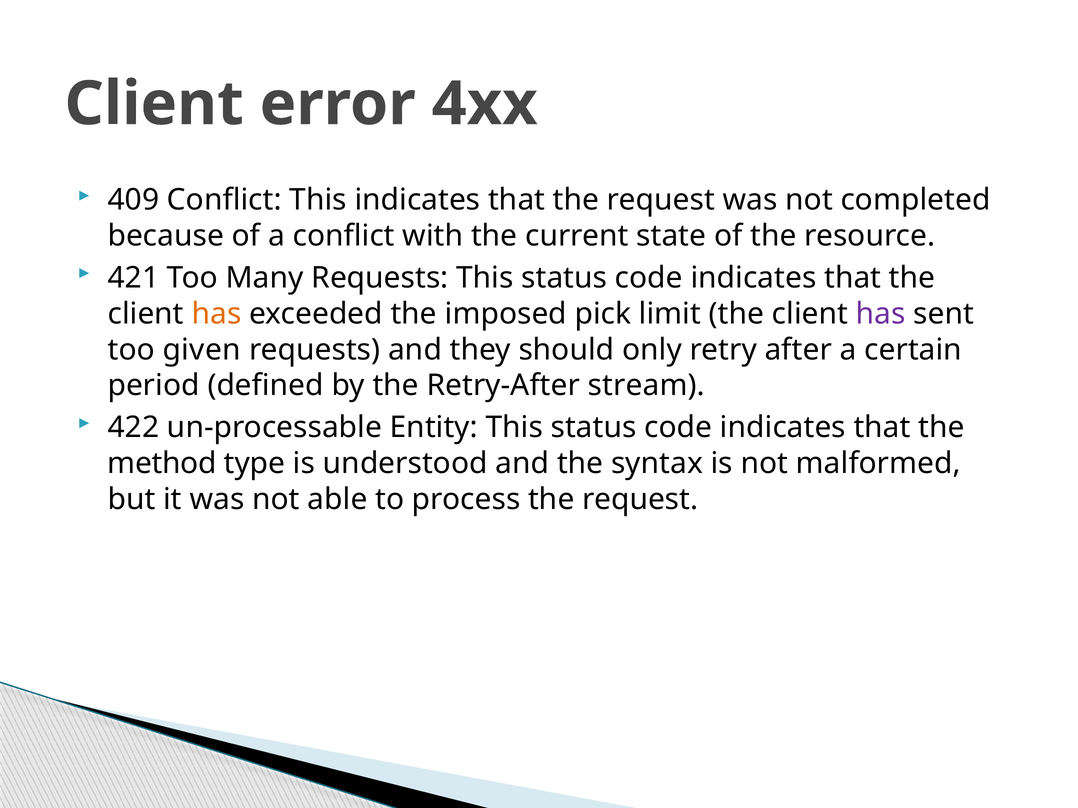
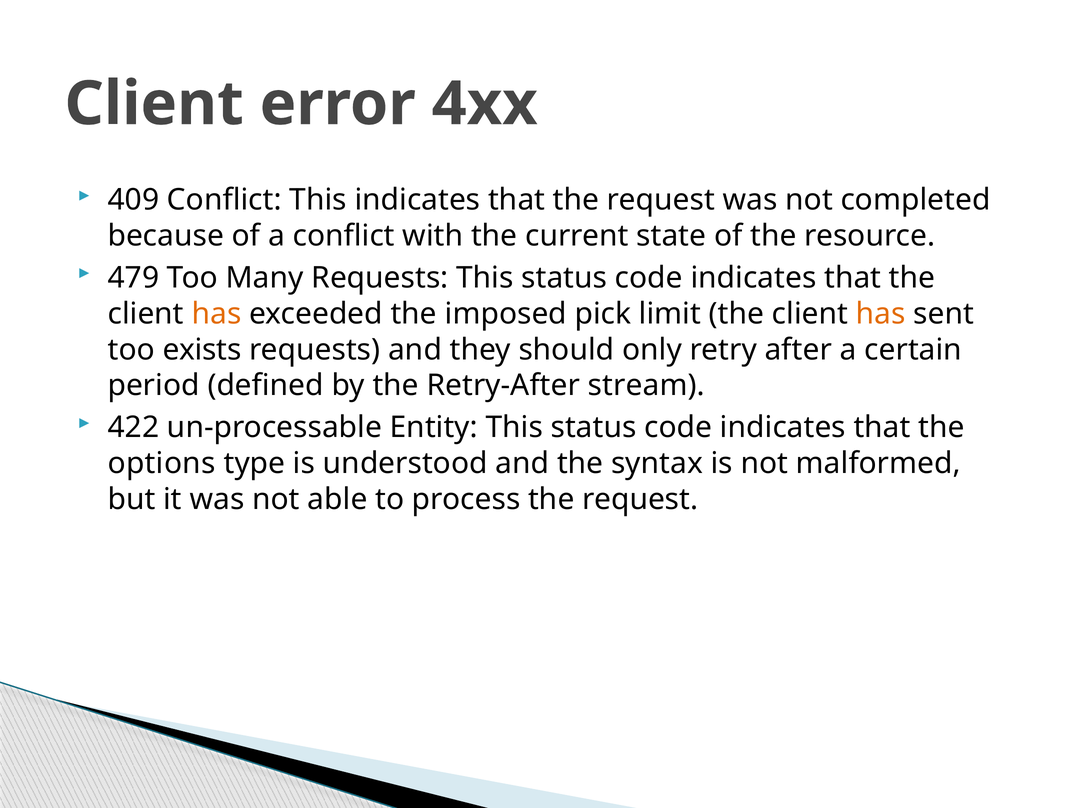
421: 421 -> 479 (133, 278)
has colour: purple -> orange (881, 314)
given: given -> exists (202, 350)
method: method -> options (162, 464)
